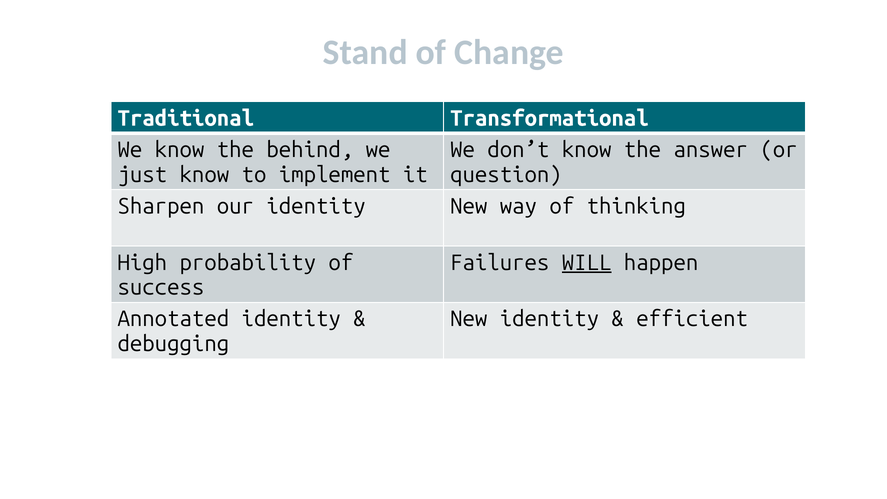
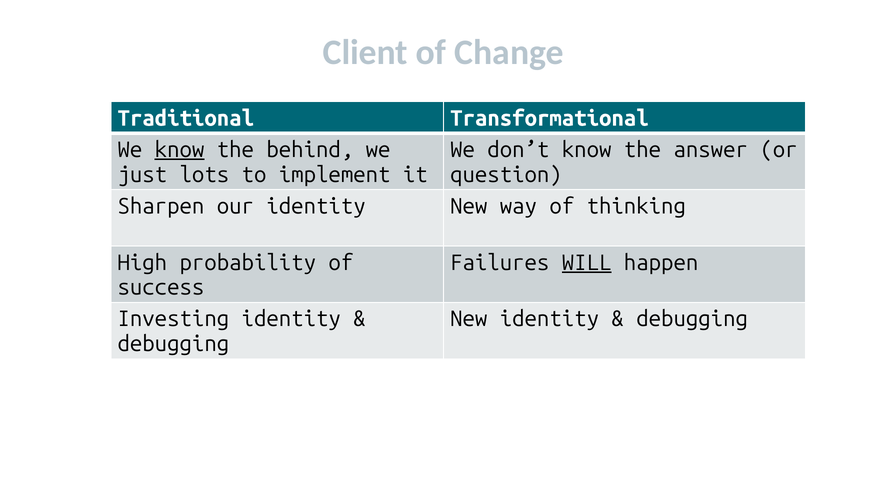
Stand: Stand -> Client (365, 52)
know underline: none -> present (180, 150)
just know: know -> lots (204, 175)
Annotated: Annotated -> Investing (173, 319)
efficient: efficient -> debugging (692, 319)
